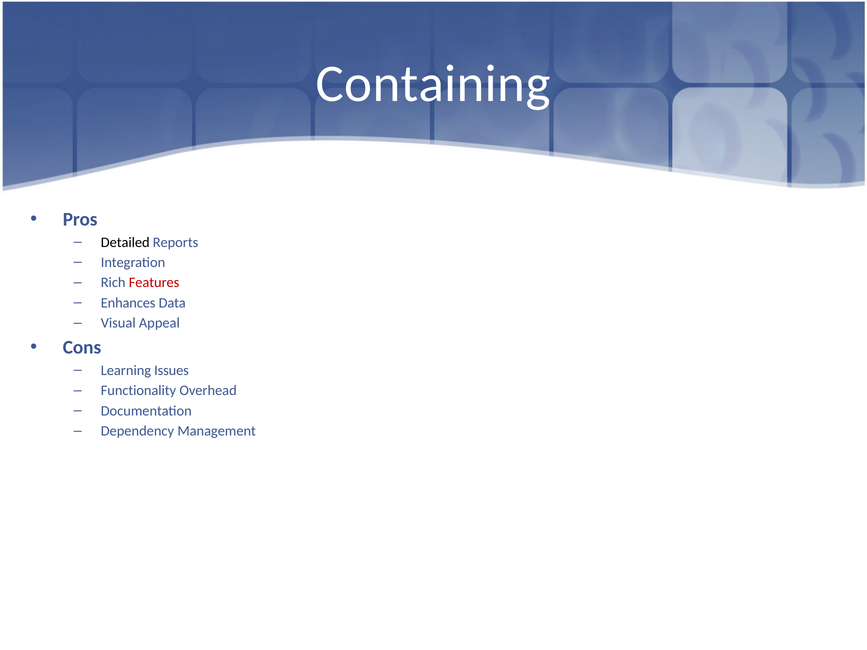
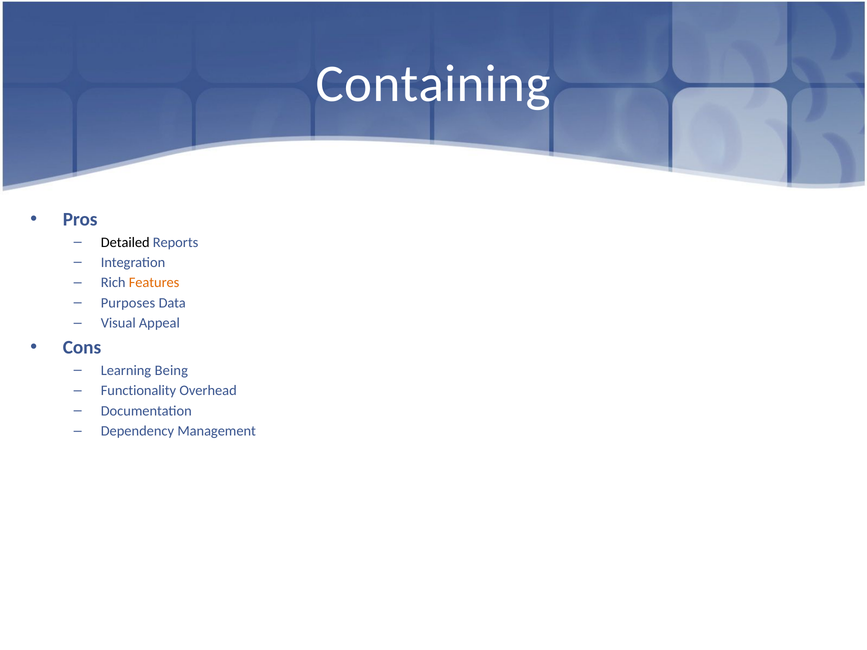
Features colour: red -> orange (154, 283)
Enhances: Enhances -> Purposes (128, 303)
Issues: Issues -> Being (171, 371)
